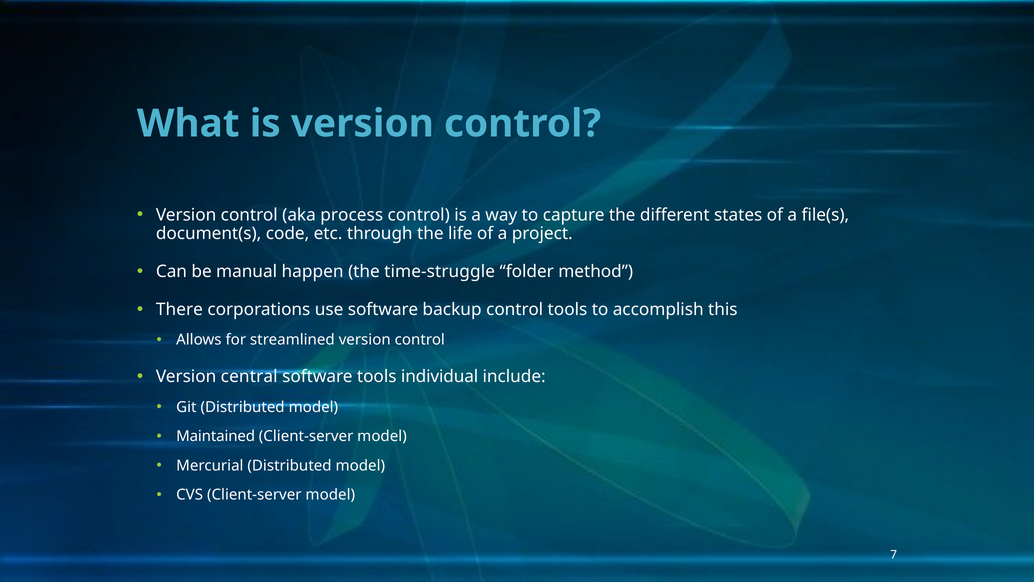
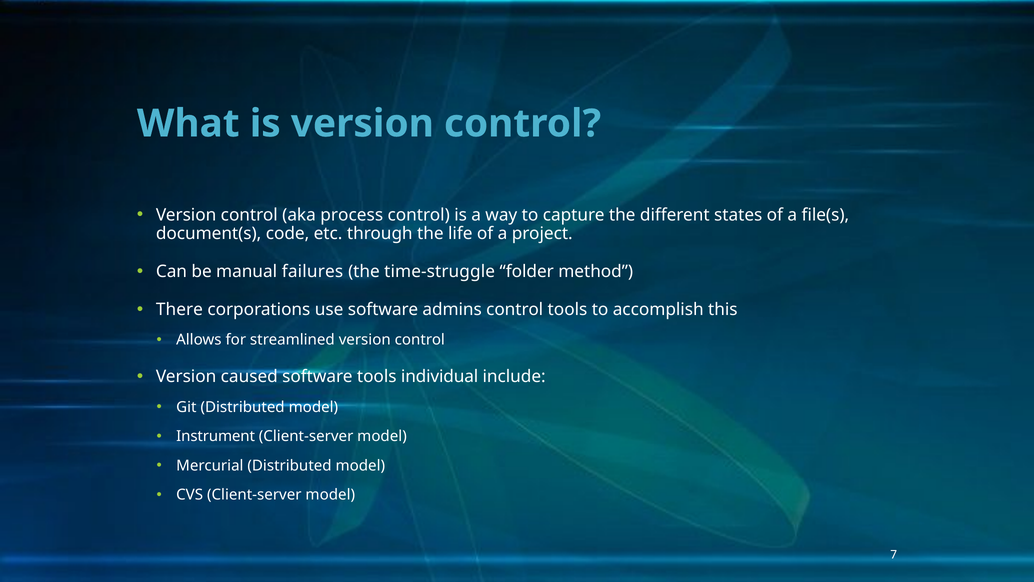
happen: happen -> failures (313, 271)
backup: backup -> admins (452, 309)
central: central -> caused (249, 377)
Maintained: Maintained -> Instrument (216, 436)
